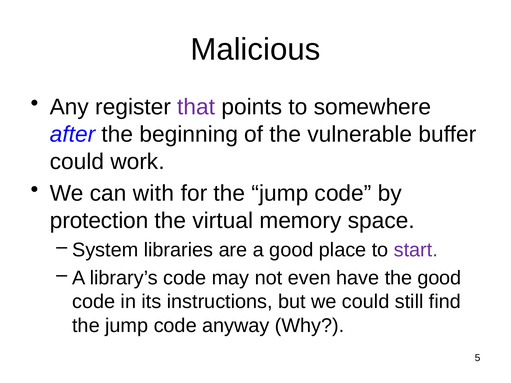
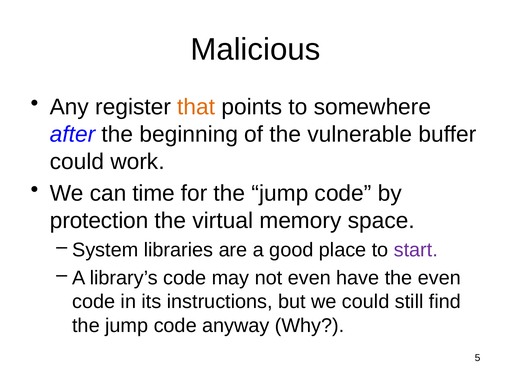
that colour: purple -> orange (196, 107)
with: with -> time (154, 194)
the good: good -> even (439, 278)
